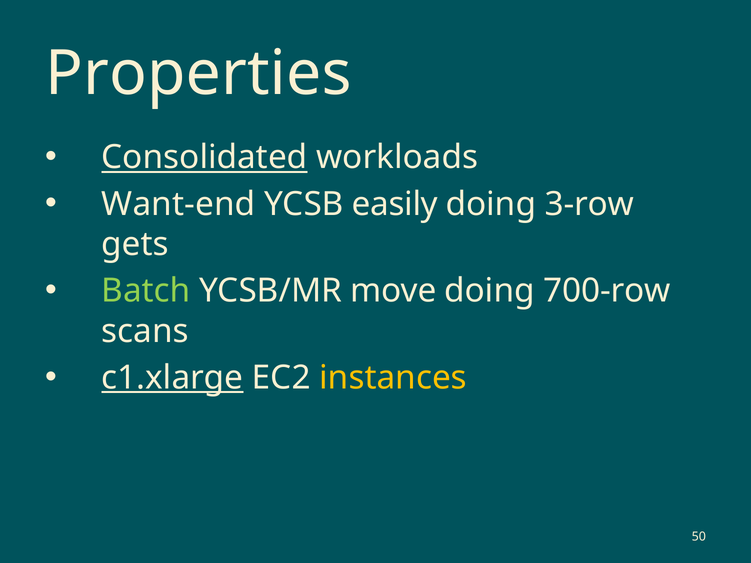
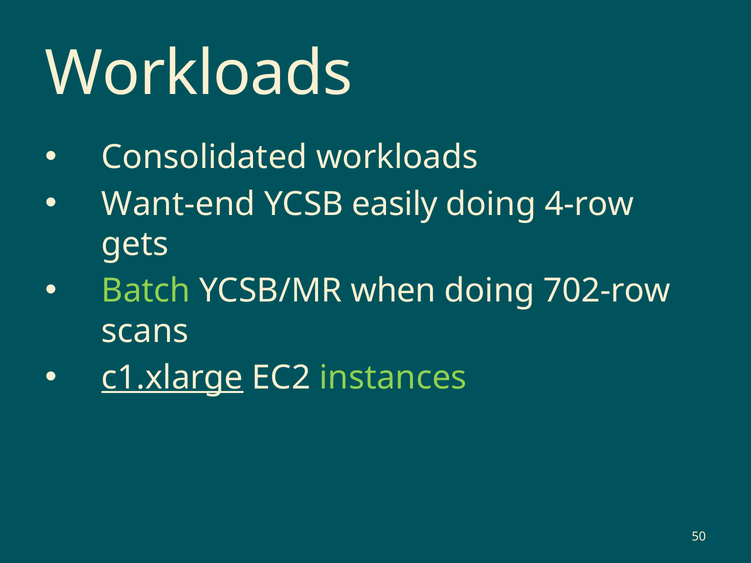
Properties: Properties -> Workloads (199, 74)
Consolidated underline: present -> none (204, 158)
3-row: 3-row -> 4-row (589, 204)
move: move -> when (393, 291)
700-row: 700-row -> 702-row (607, 291)
instances colour: yellow -> light green (393, 378)
